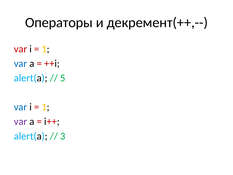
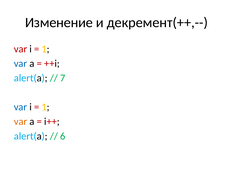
Операторы: Операторы -> Изменение (59, 23)
5: 5 -> 7 (63, 78)
var colour: purple -> orange (21, 121)
3: 3 -> 6 (63, 136)
